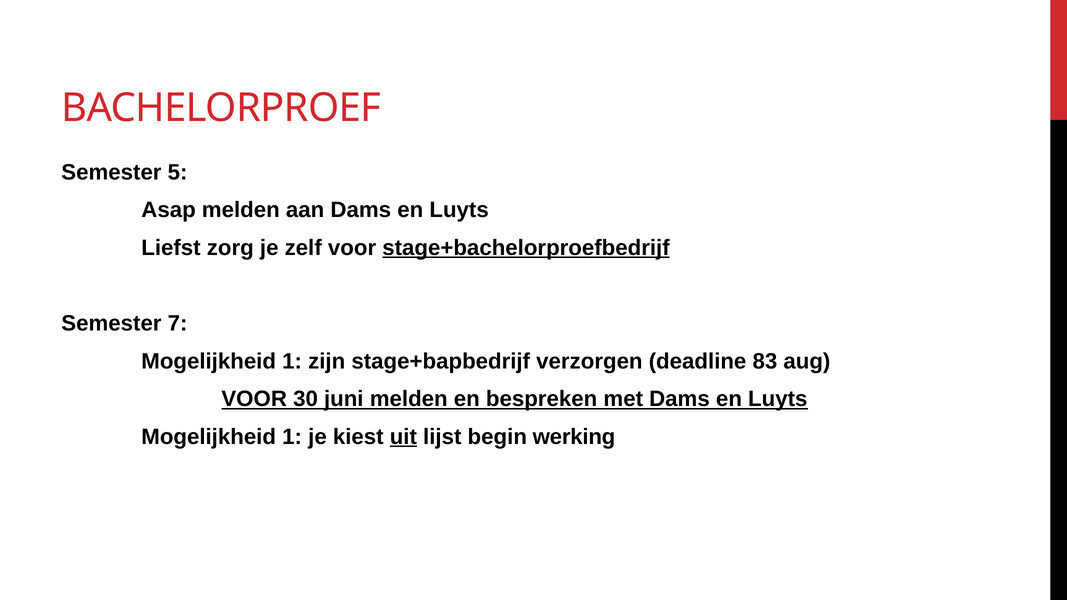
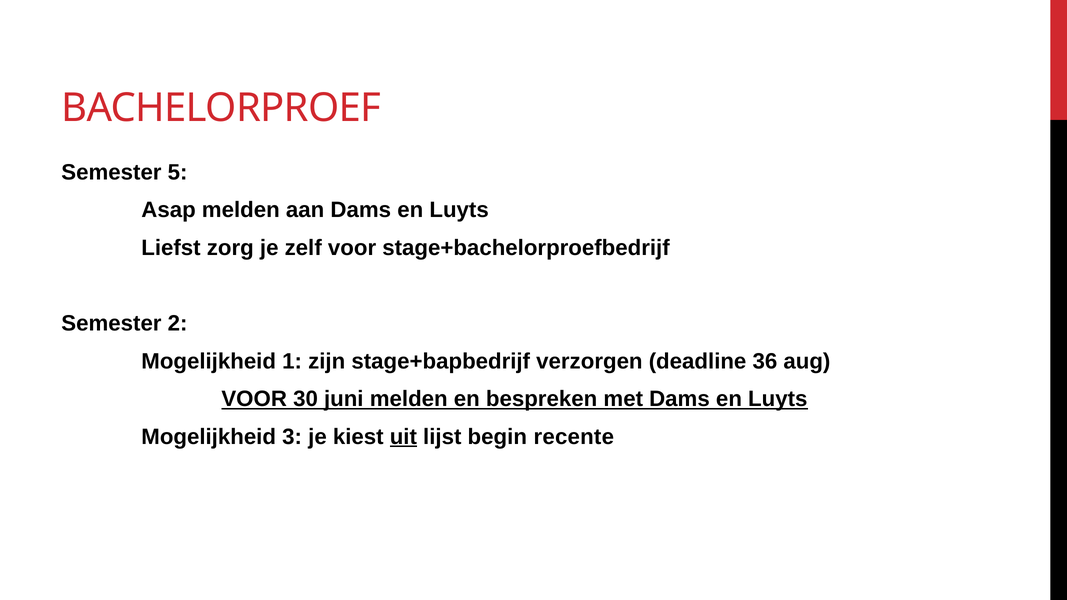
stage+bachelorproefbedrijf underline: present -> none (526, 248)
7: 7 -> 2 (178, 323)
83: 83 -> 36 (765, 361)
1: 1 -> 3 (292, 437)
werking: werking -> recente (574, 437)
